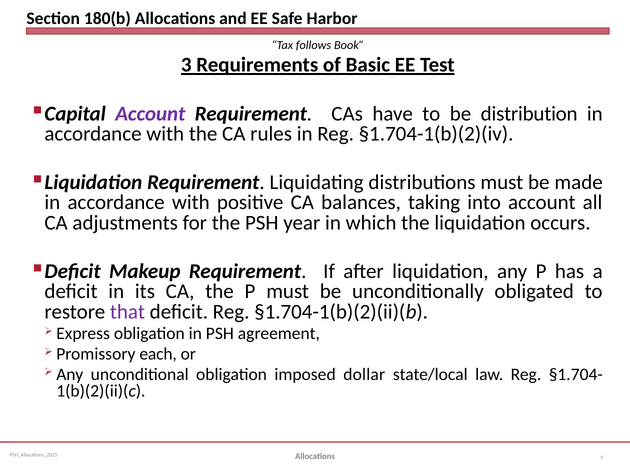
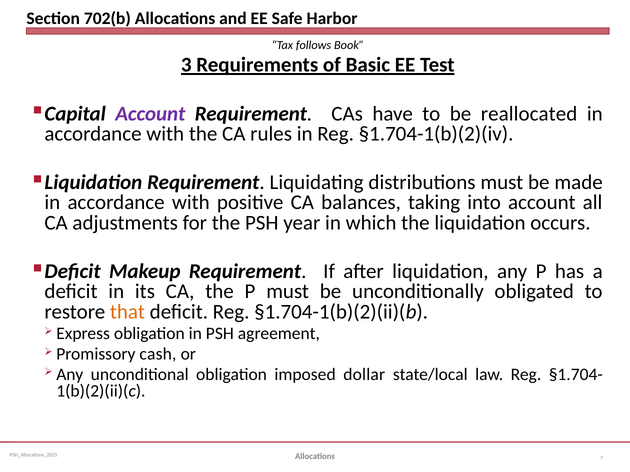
180(b: 180(b -> 702(b (107, 19)
distribution: distribution -> reallocated (529, 114)
that colour: purple -> orange (127, 312)
each: each -> cash (158, 354)
